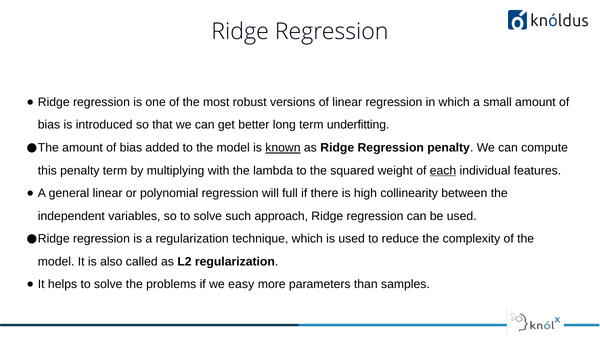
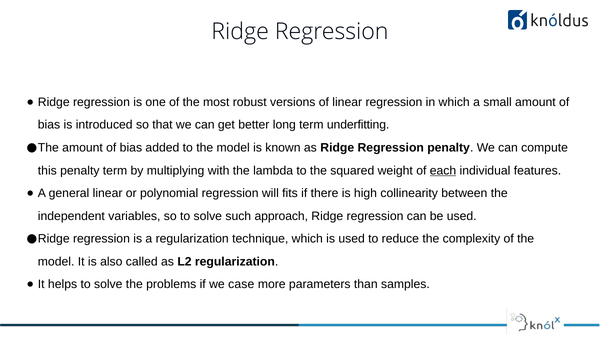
known underline: present -> none (283, 148)
full: full -> fits (290, 194)
easy: easy -> case (241, 285)
